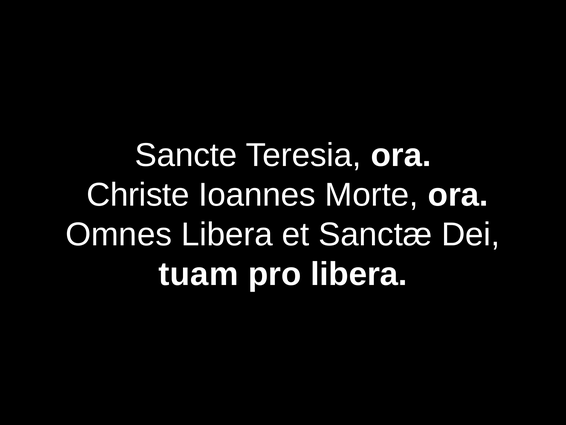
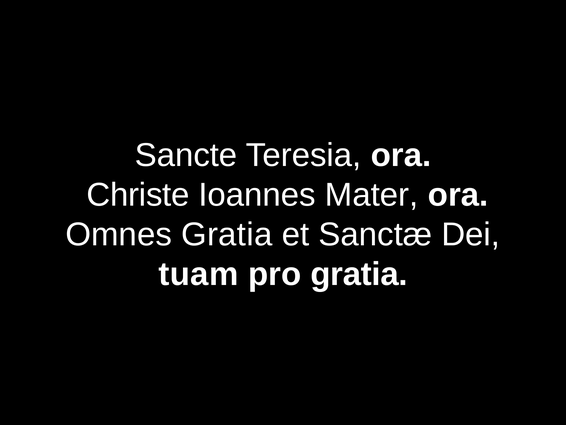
Morte: Morte -> Mater (372, 195)
Omnes Libera: Libera -> Gratia (227, 234)
pro libera: libera -> gratia (359, 274)
